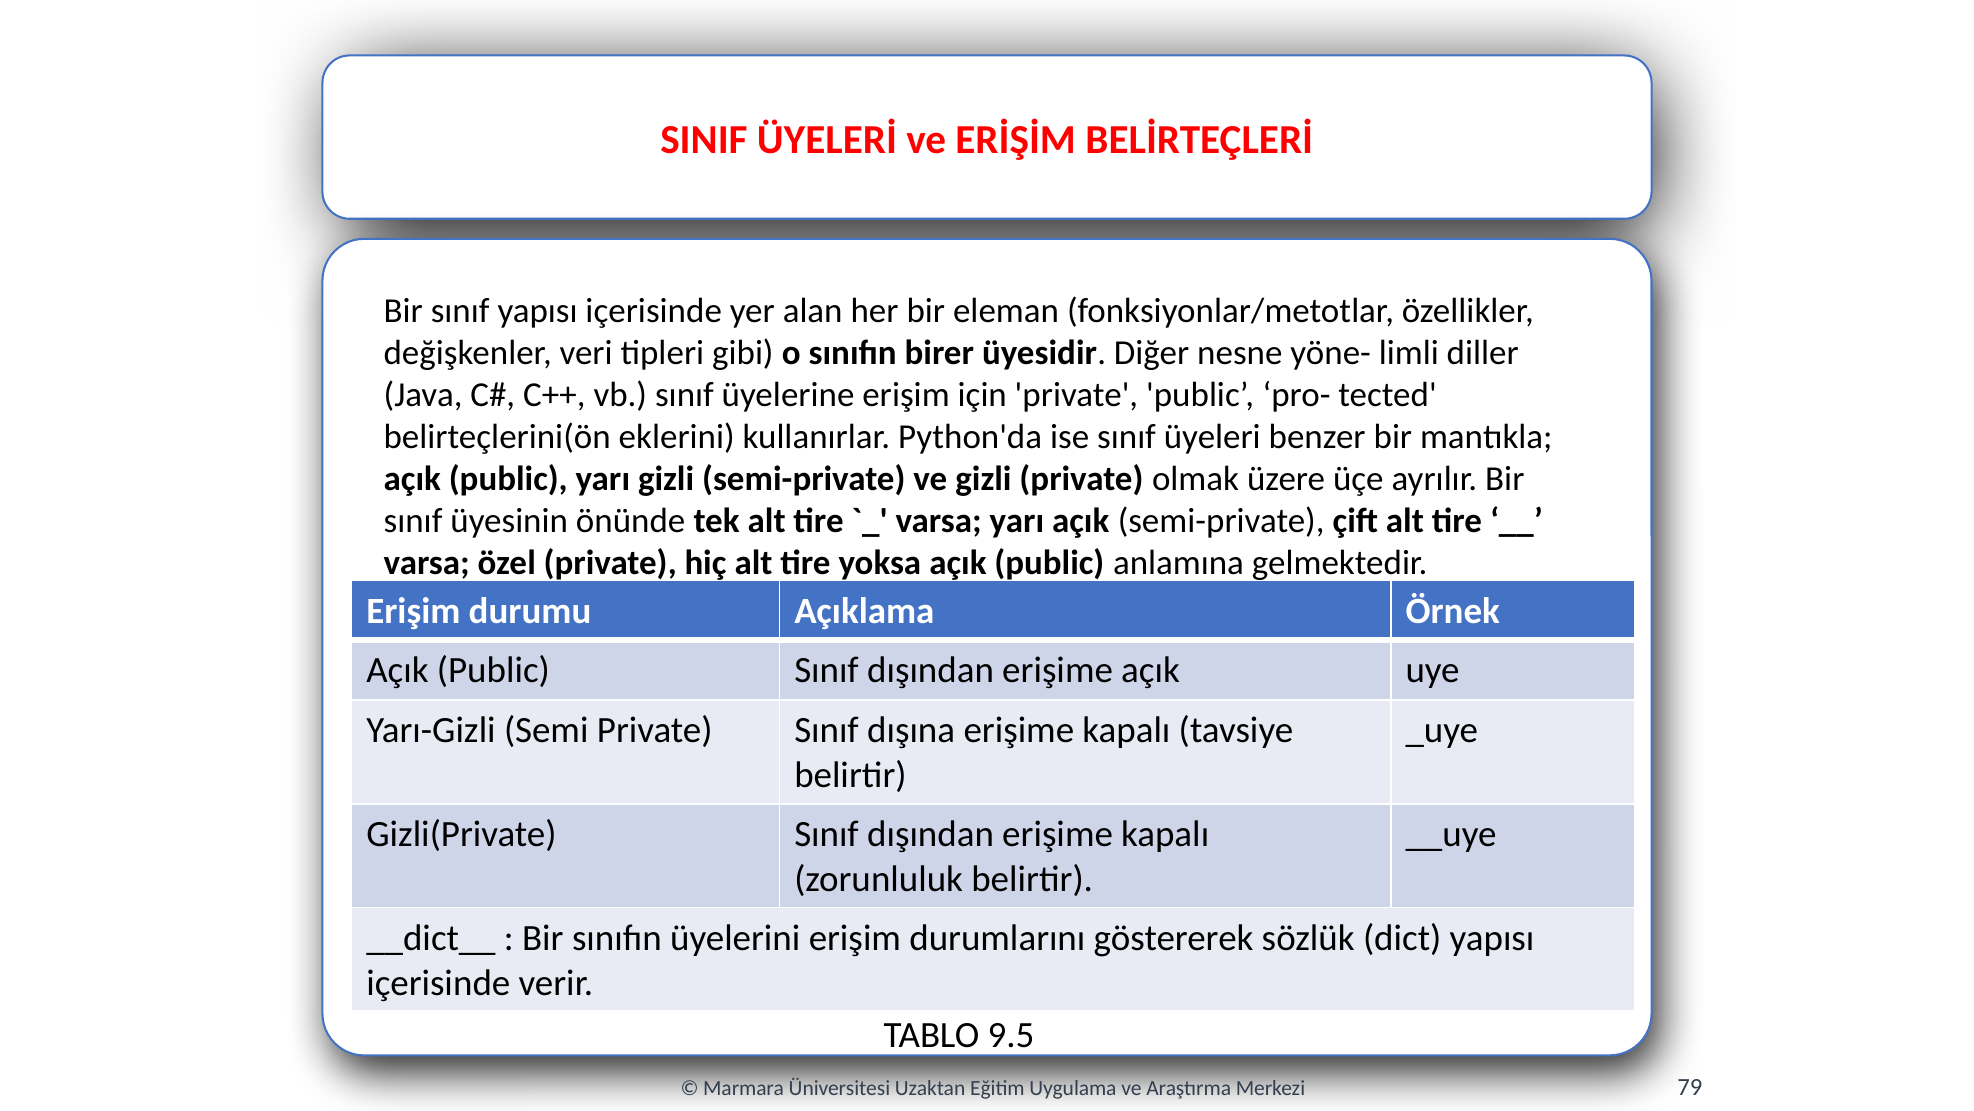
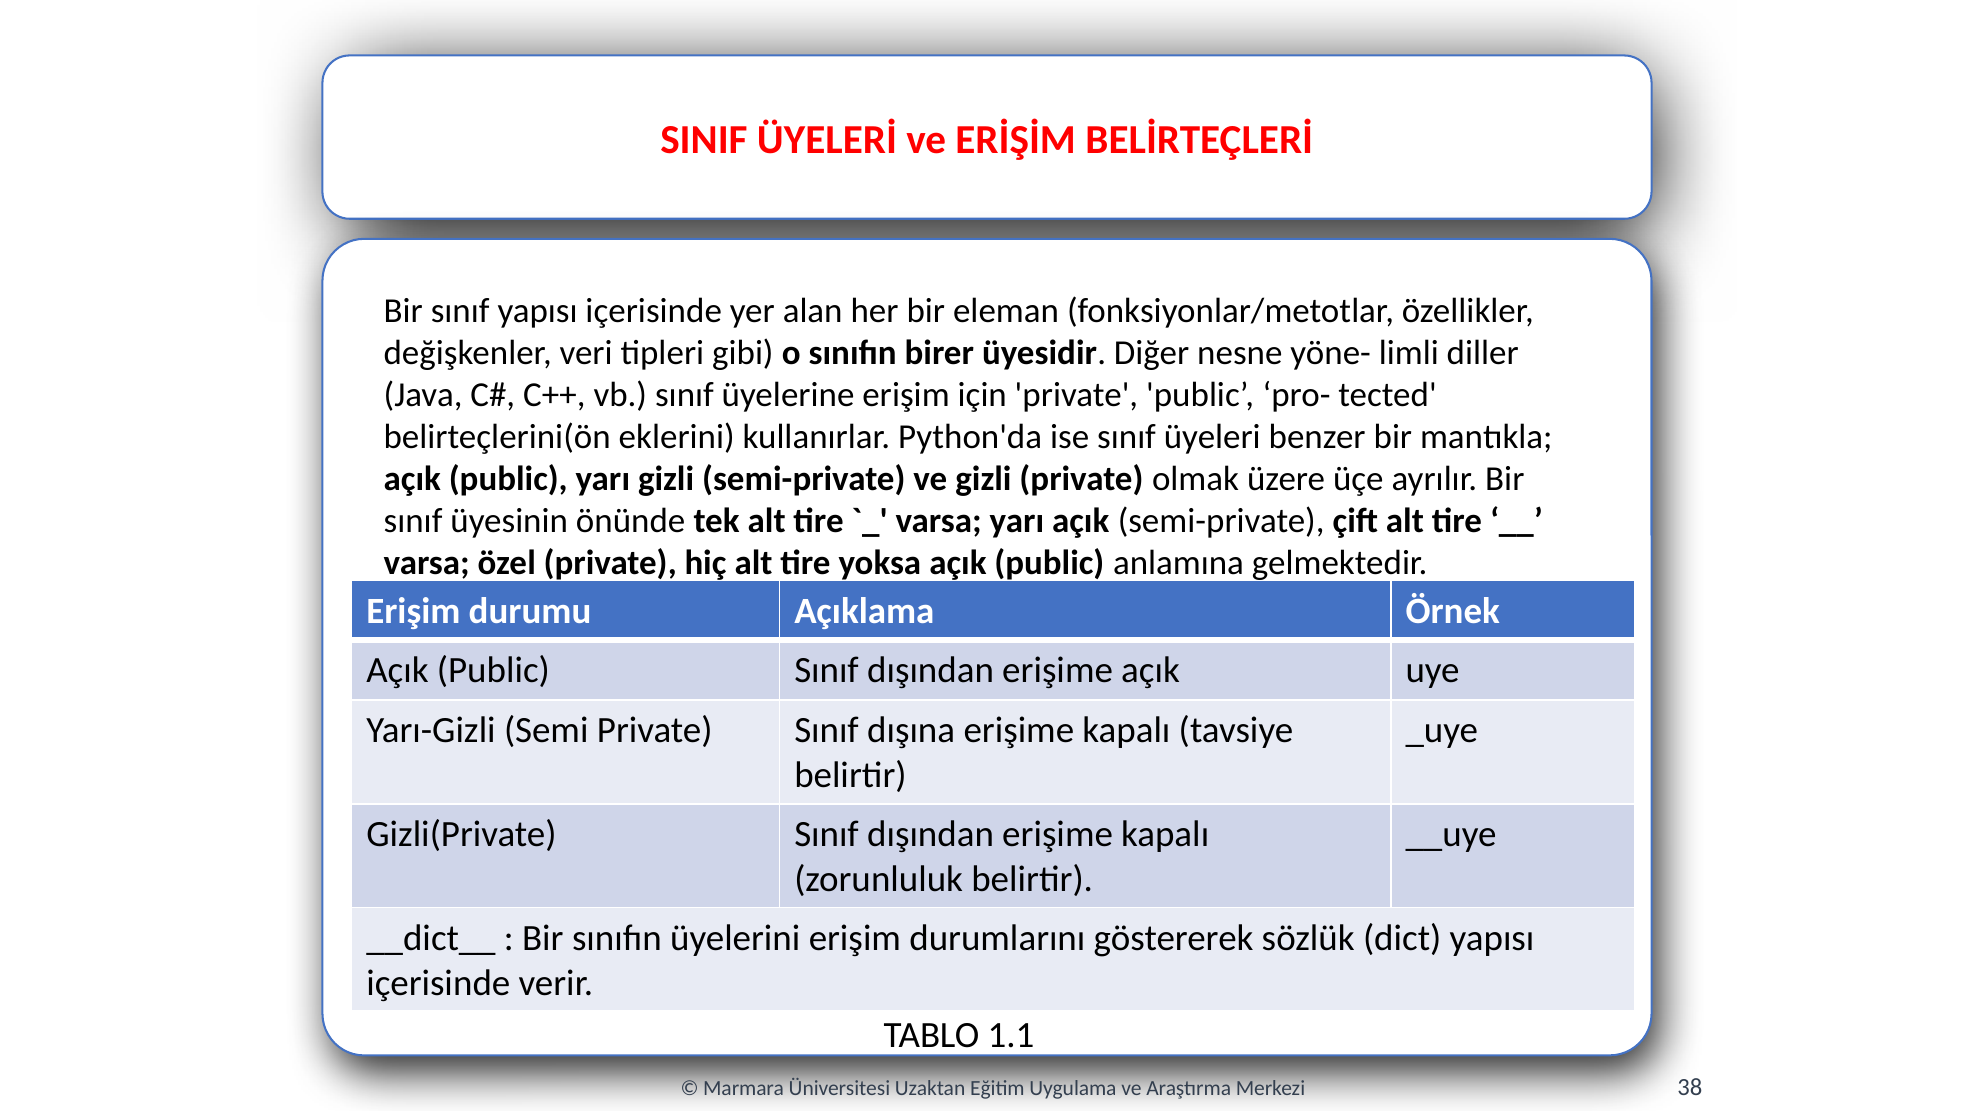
9.5: 9.5 -> 1.1 (1011, 1035)
79: 79 -> 38 (1690, 1087)
